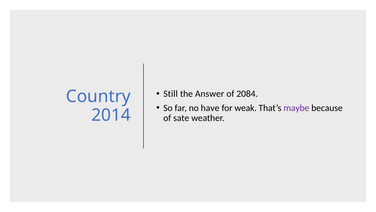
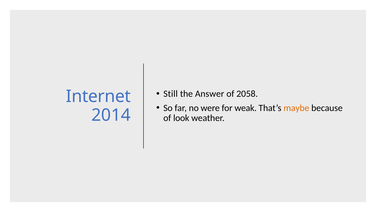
2084: 2084 -> 2058 (247, 94)
Country: Country -> Internet (98, 96)
have: have -> were (210, 108)
maybe colour: purple -> orange (296, 108)
sate: sate -> look (181, 118)
